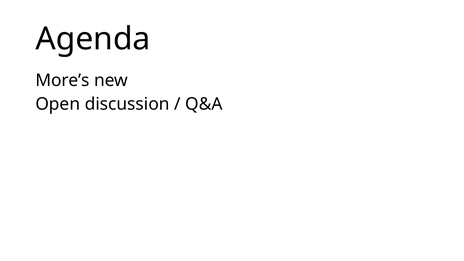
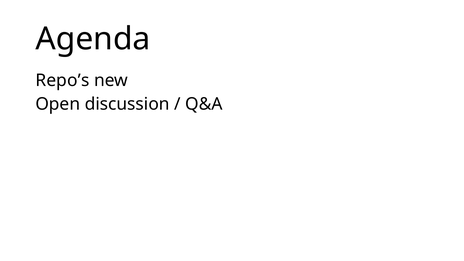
More’s: More’s -> Repo’s (62, 81)
